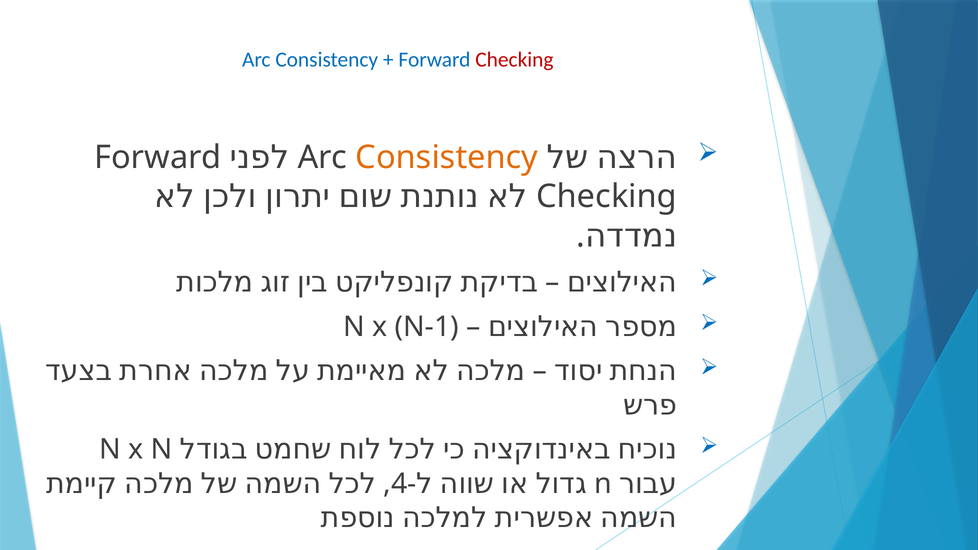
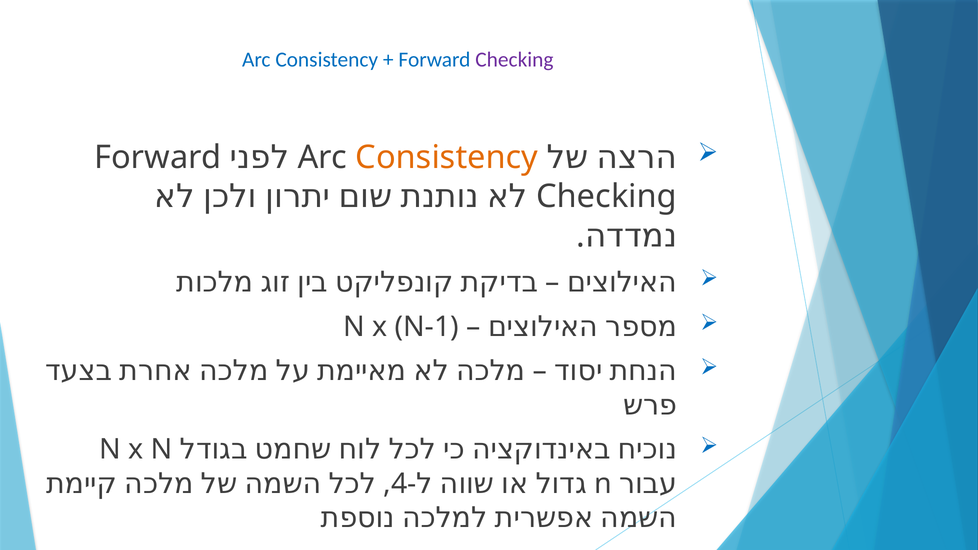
Checking colour: red -> purple (514, 60)
